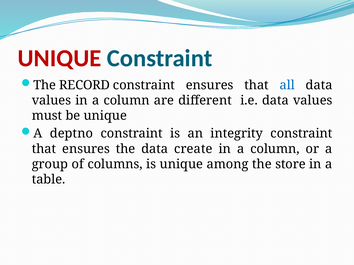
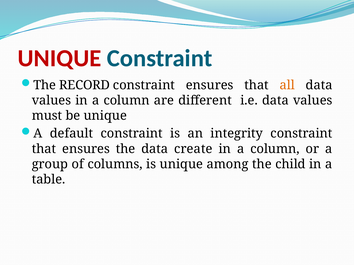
all colour: blue -> orange (287, 85)
deptno: deptno -> default (71, 134)
store: store -> child (290, 164)
